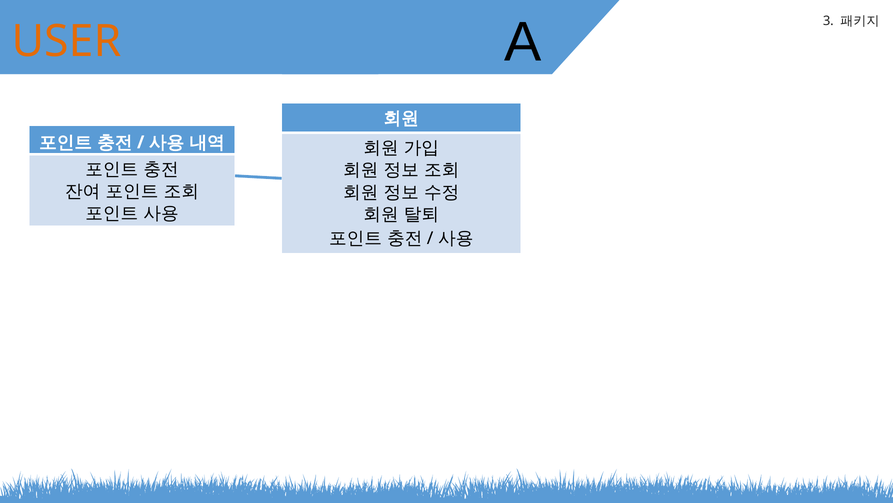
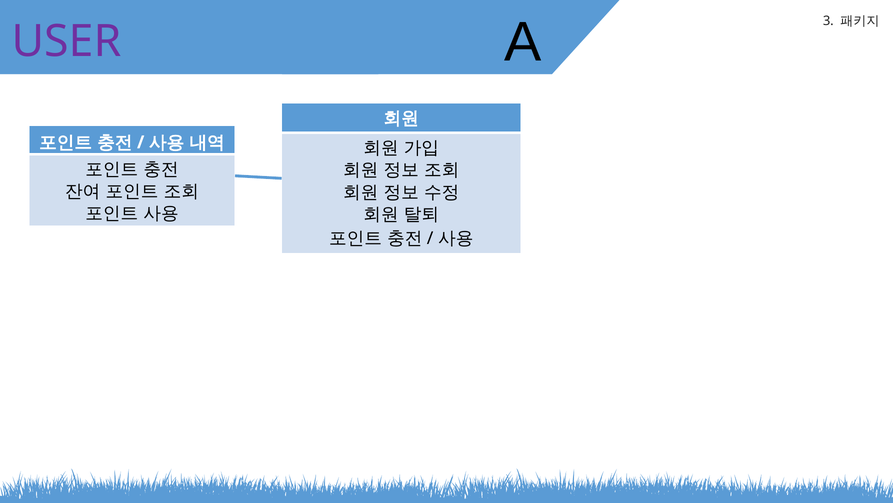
USER colour: orange -> purple (67, 42)
